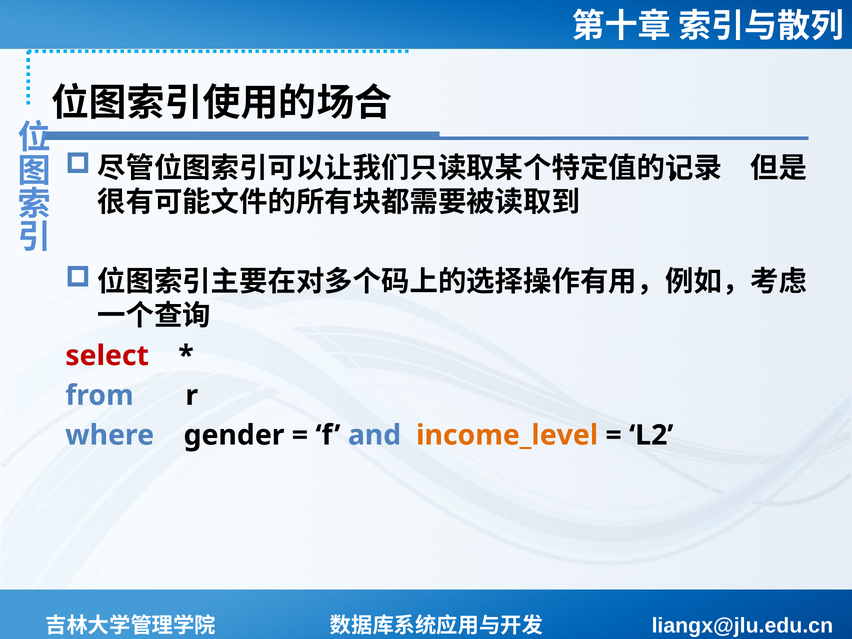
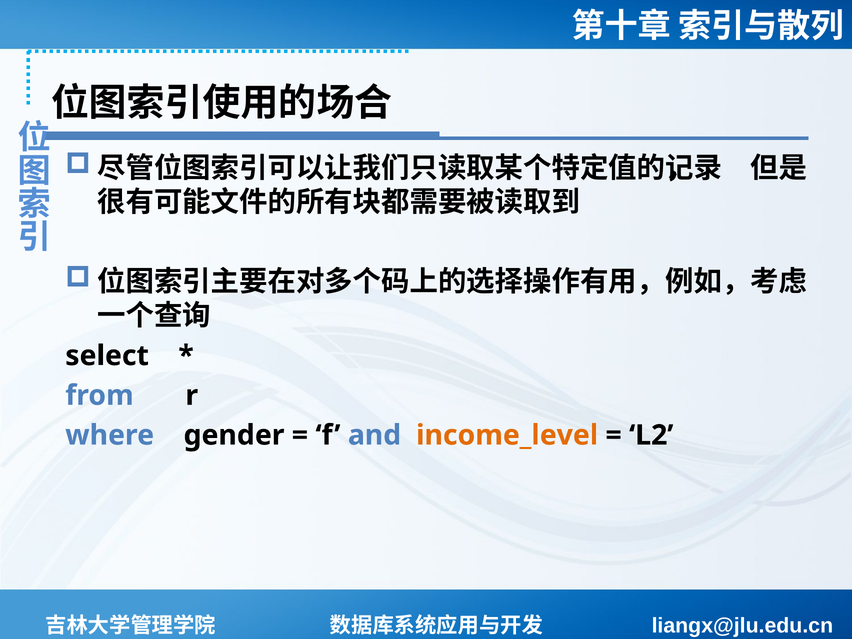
select colour: red -> black (107, 356)
